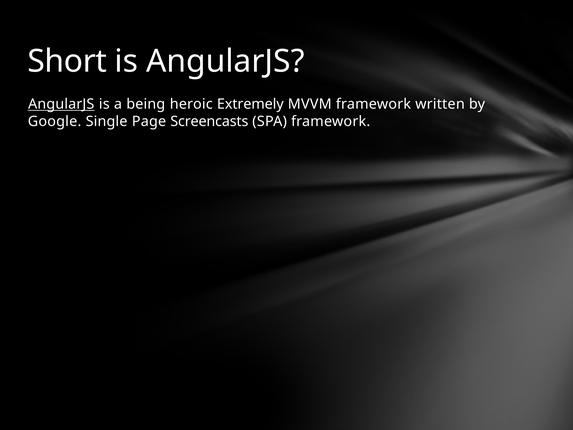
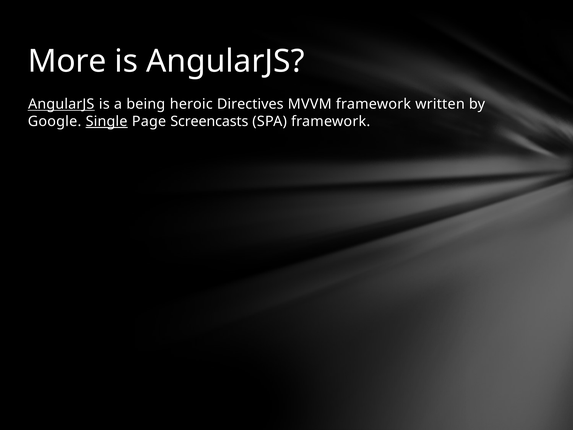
Short: Short -> More (67, 61)
Extremely: Extremely -> Directives (250, 104)
Single underline: none -> present (107, 121)
